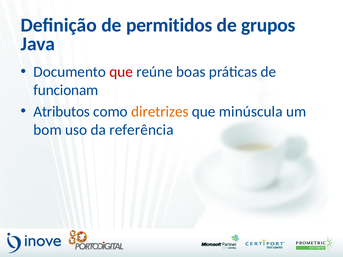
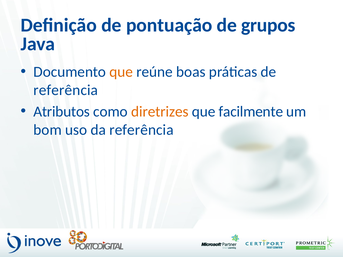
permitidos: permitidos -> pontuação (169, 25)
que colour: red -> orange (121, 72)
funcionam: funcionam -> referência (66, 90)
minúscula: minúscula -> facilmente (251, 112)
